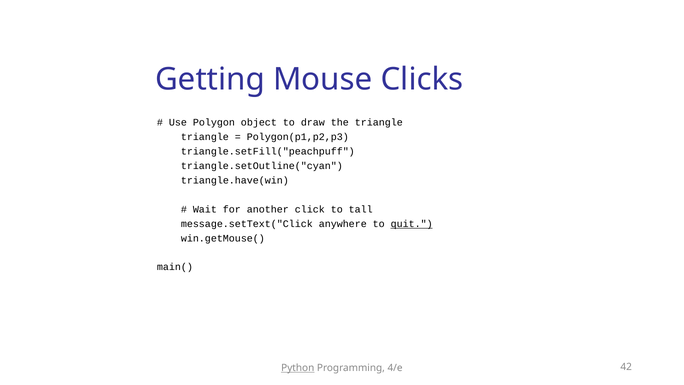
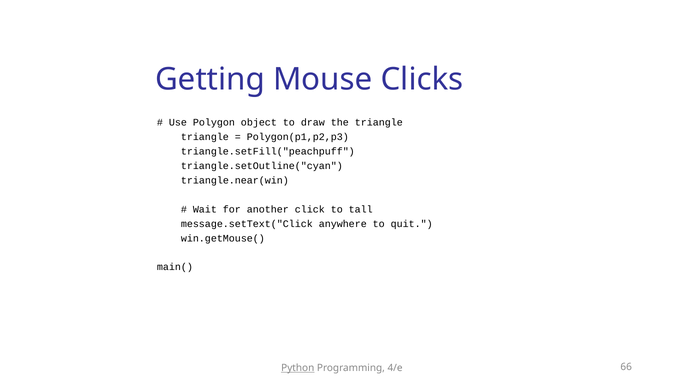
triangle.have(win: triangle.have(win -> triangle.near(win (235, 180)
quit underline: present -> none (412, 224)
42: 42 -> 66 (626, 367)
